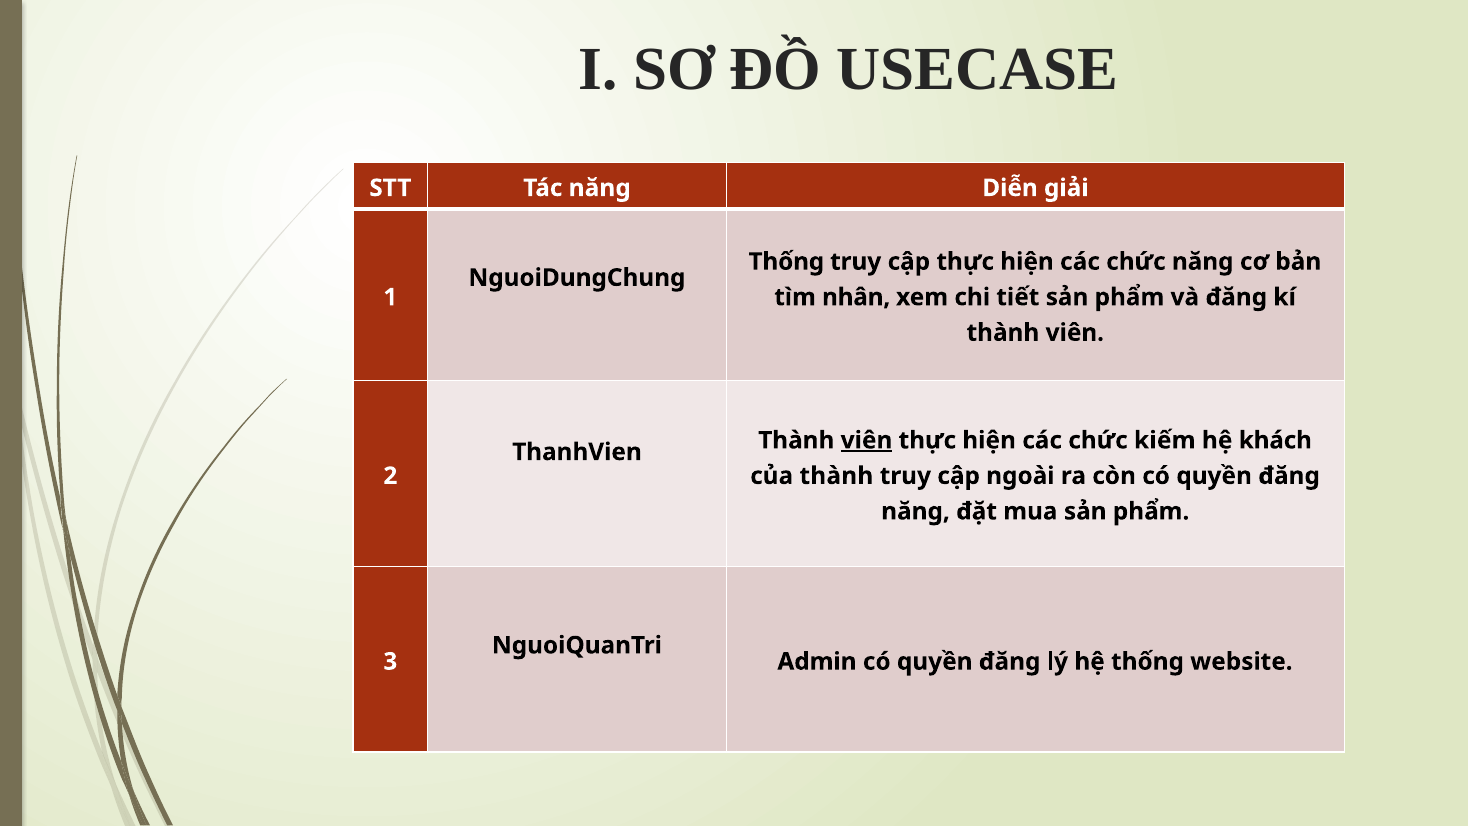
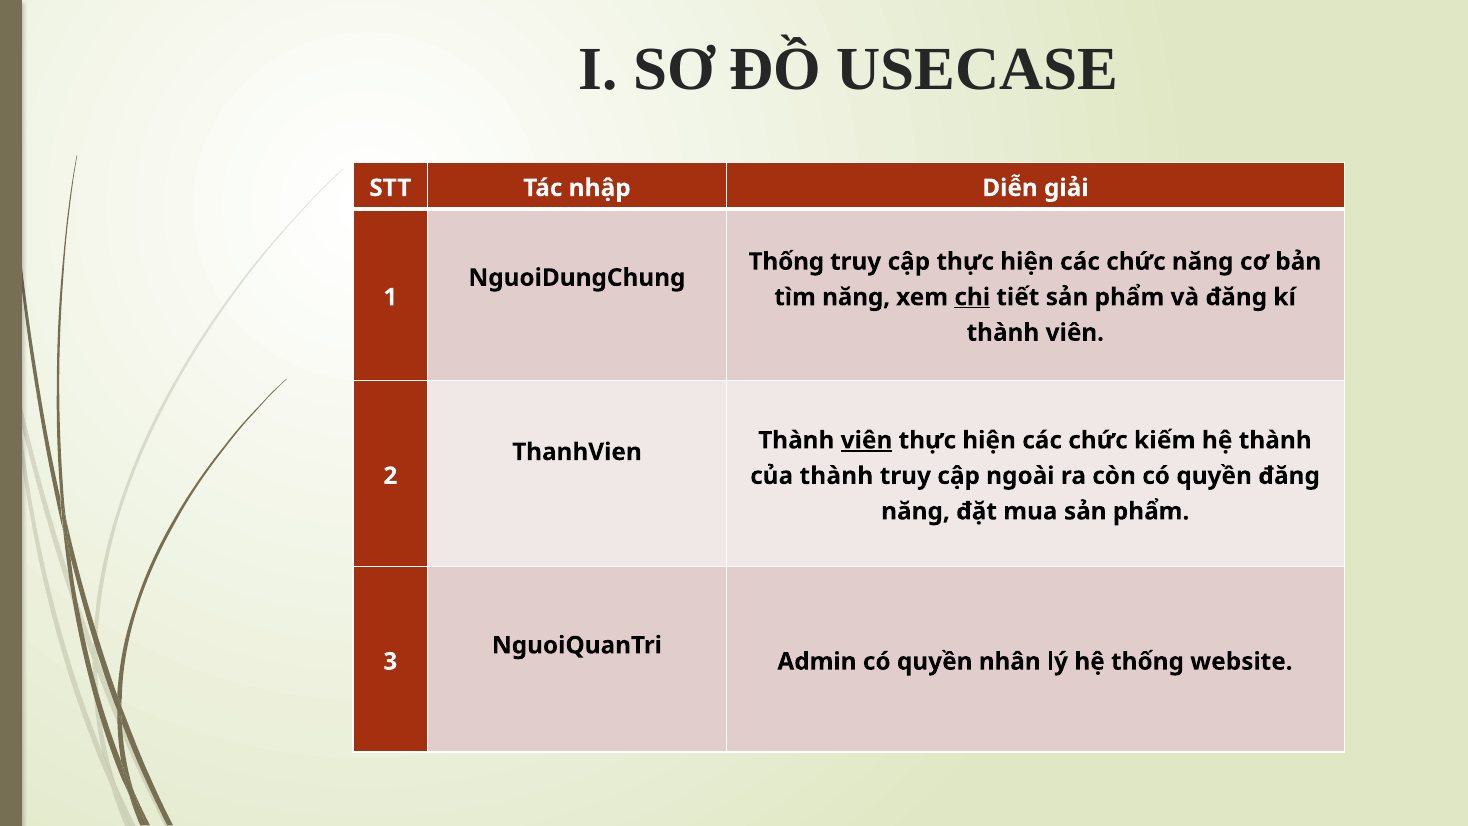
Tác năng: năng -> nhập (600, 188)
tìm nhân: nhân -> năng (856, 297)
chi underline: none -> present (972, 297)
hệ khách: khách -> thành (1275, 440)
Admin có quyền đăng: đăng -> nhân (1010, 661)
